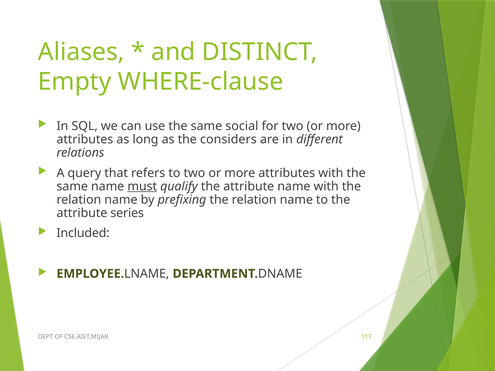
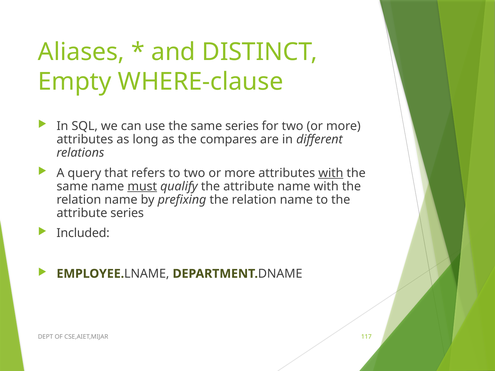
same social: social -> series (242, 126)
considers: considers -> compares (228, 139)
with underline: none -> present (331, 173)
